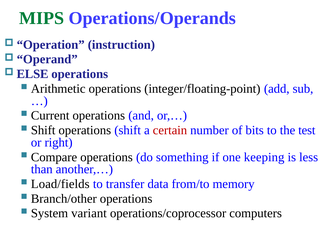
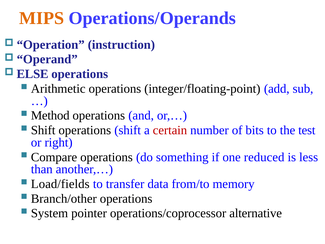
MIPS colour: green -> orange (42, 18)
Current: Current -> Method (50, 115)
keeping: keeping -> reduced (264, 157)
variant: variant -> pointer (89, 213)
computers: computers -> alternative (256, 213)
